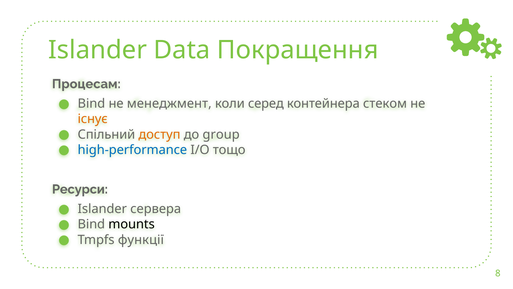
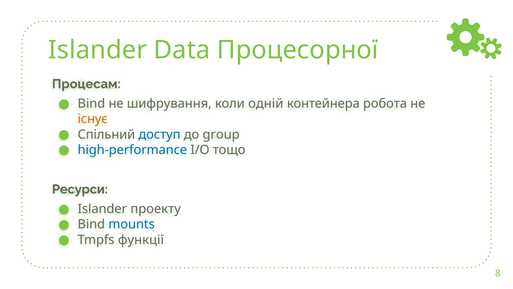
Покращення: Покращення -> Процесорної (298, 50)
менеджмент: менеджмент -> шифрування (169, 103)
серед: серед -> одній (266, 103)
стеком: стеком -> робота (385, 103)
доступ colour: orange -> blue (160, 134)
сервера: сервера -> проекту (156, 209)
mounts colour: black -> blue (132, 224)
